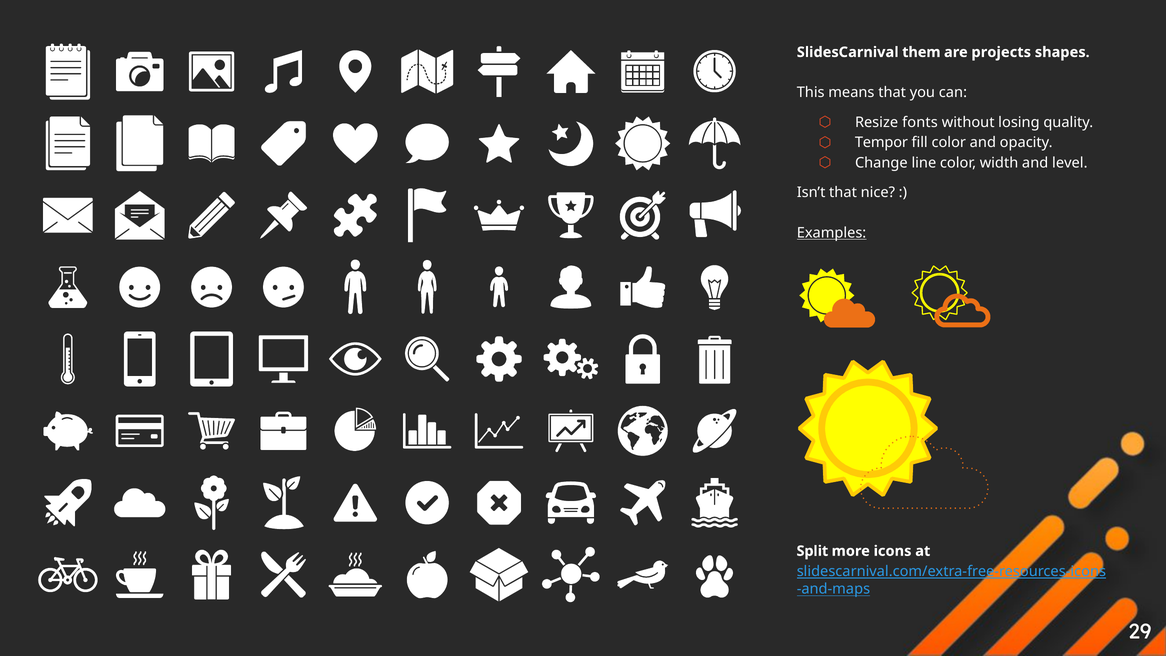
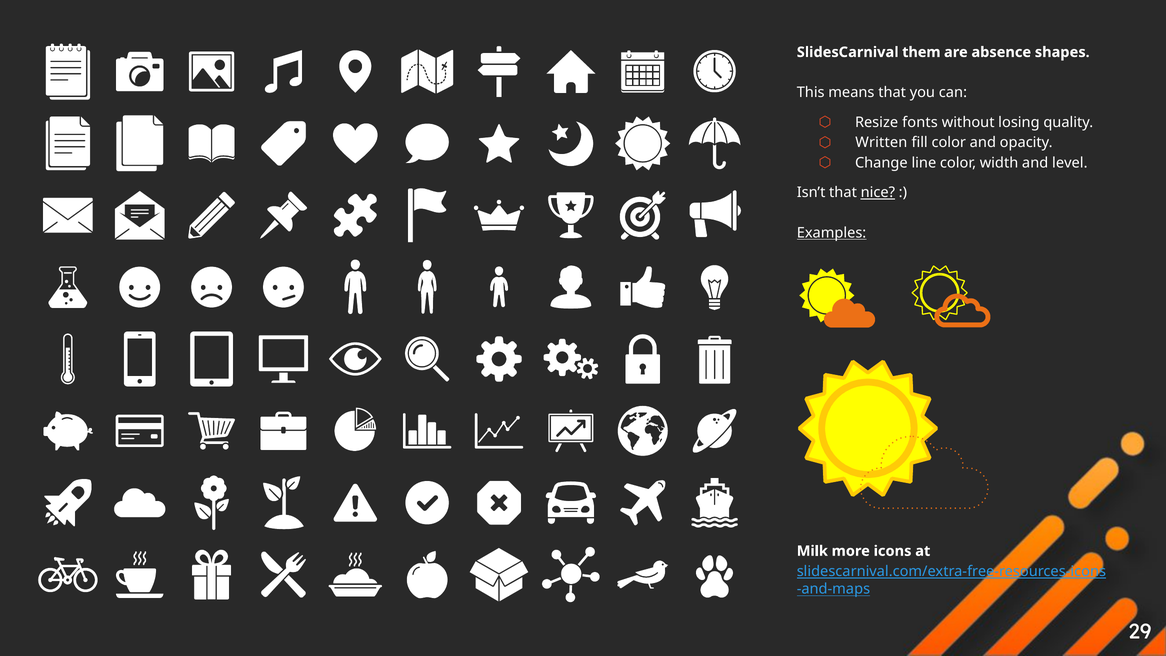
projects: projects -> absence (1001, 52)
Tempor: Tempor -> Written (881, 143)
nice underline: none -> present (878, 193)
Split: Split -> Milk (812, 551)
